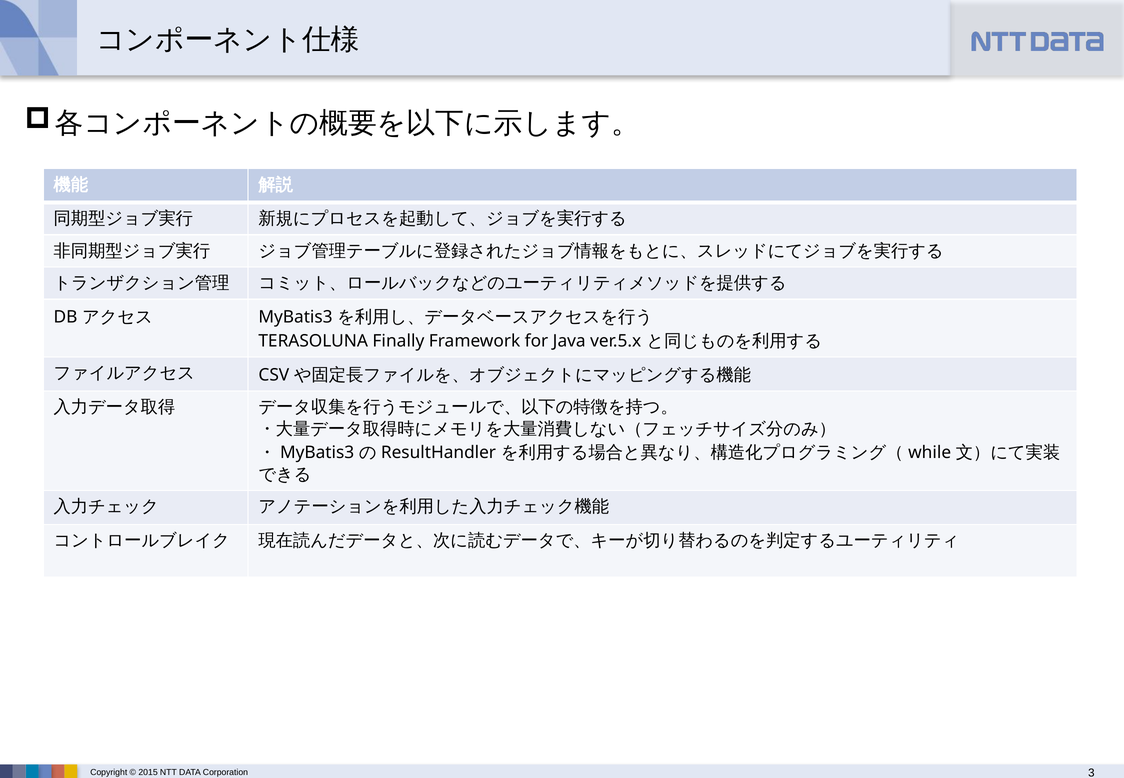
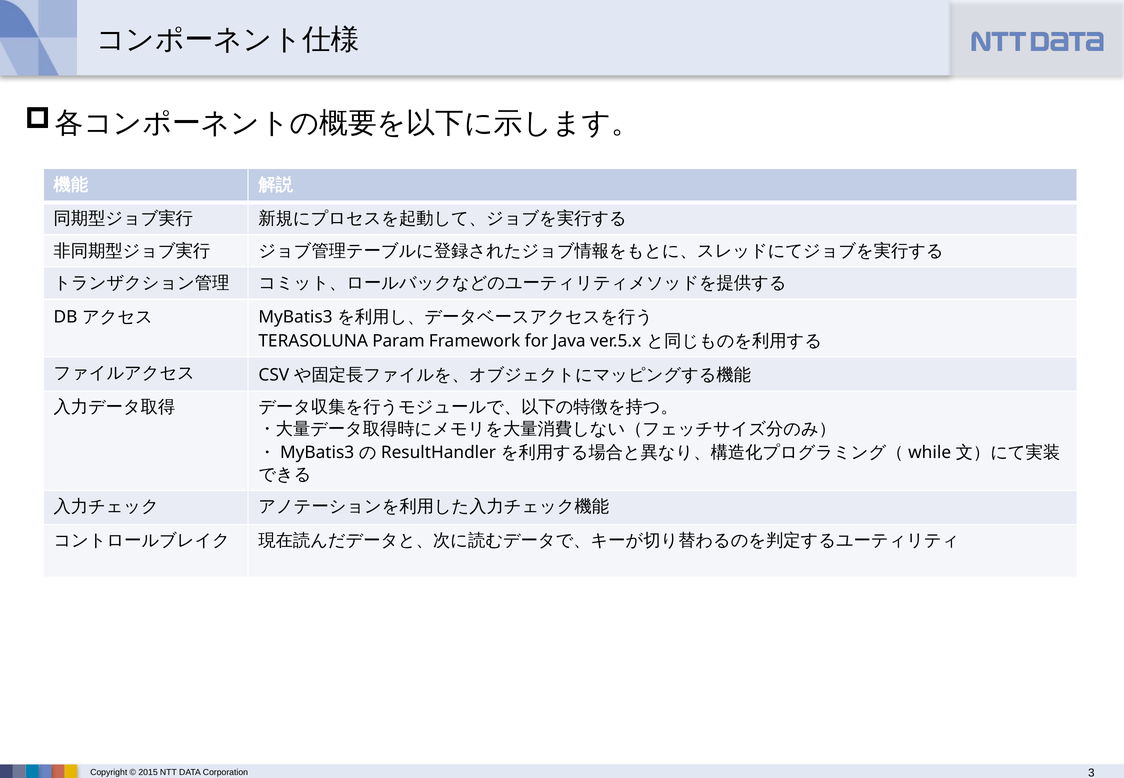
Finally: Finally -> Param (399, 341)
